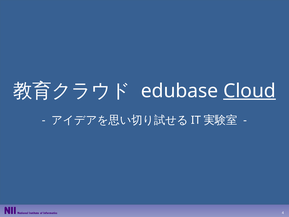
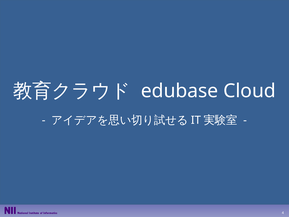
Cloud underline: present -> none (250, 91)
